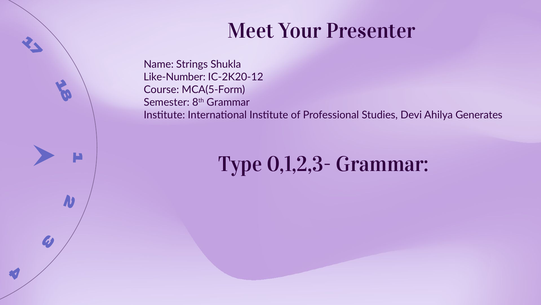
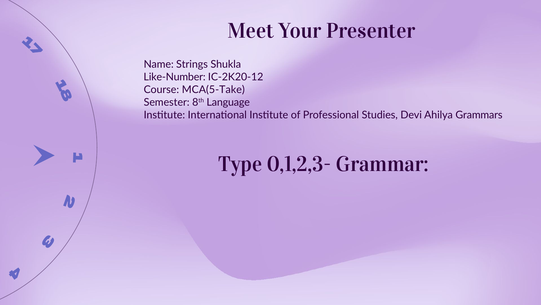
MCA(5-Form: MCA(5-Form -> MCA(5-Take (213, 89)
8th Grammar: Grammar -> Language (228, 102)
Generates: Generates -> Grammars (479, 115)
